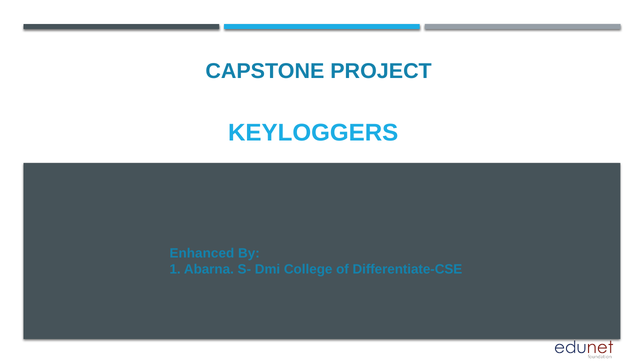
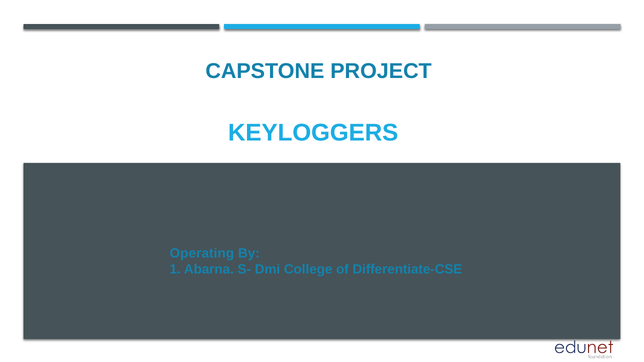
Enhanced: Enhanced -> Operating (202, 254)
